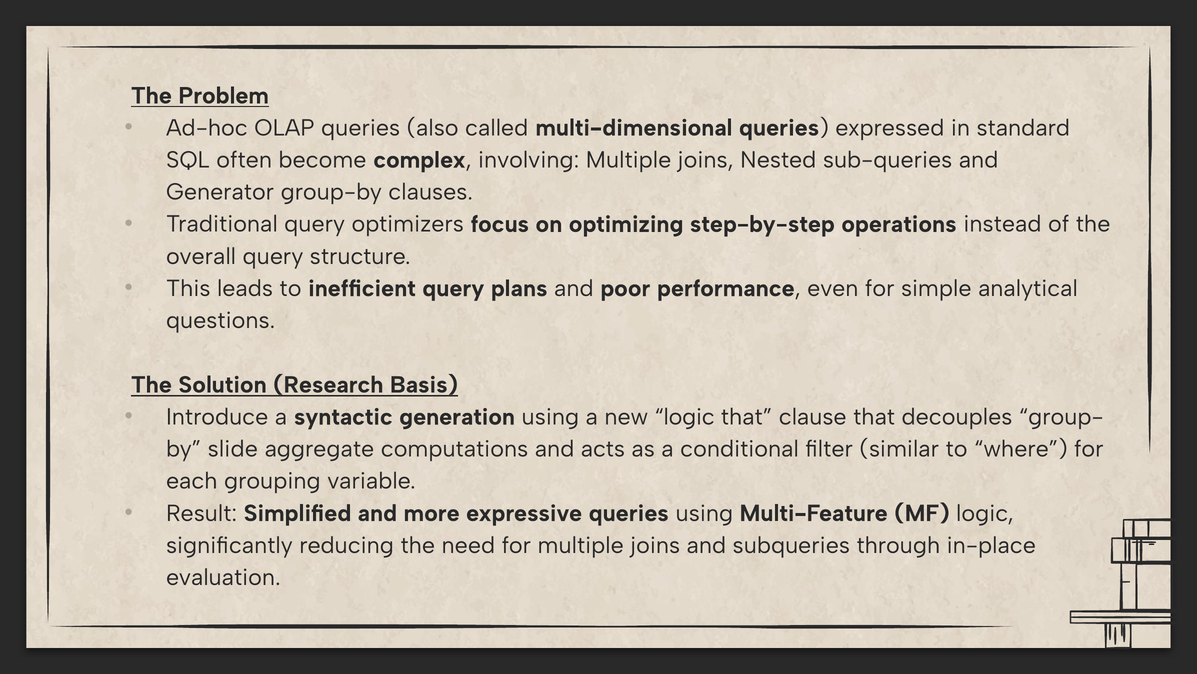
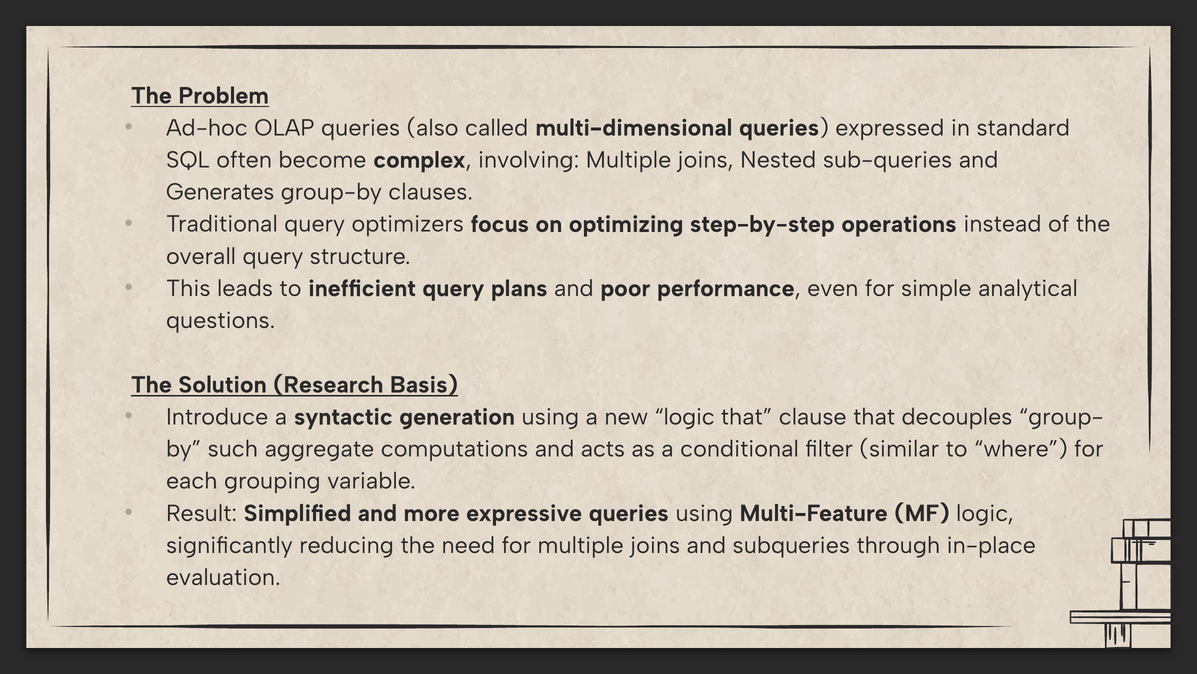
Generator: Generator -> Generates (220, 192)
slide: slide -> such (233, 449)
